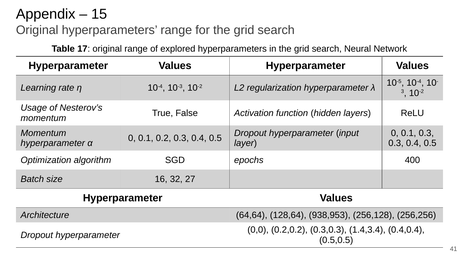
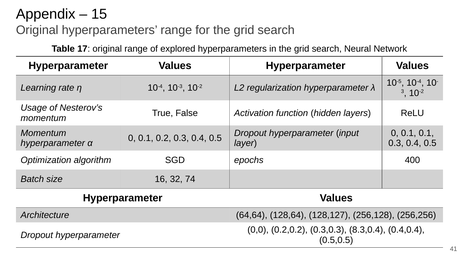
0.1 0.3: 0.3 -> 0.1 (426, 133)
27: 27 -> 74 (190, 179)
938,953: 938,953 -> 128,127 (330, 215)
1.4,3.4: 1.4,3.4 -> 8.3,0.4 (367, 230)
